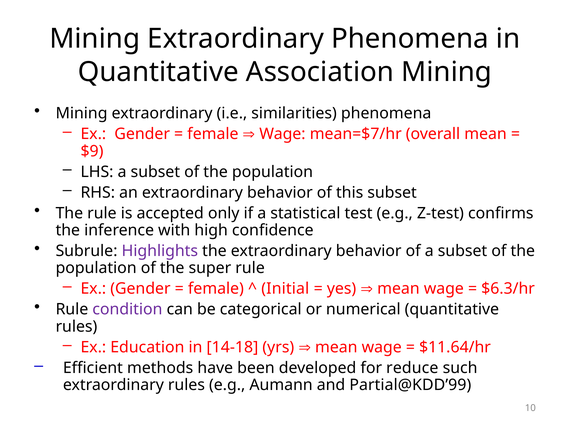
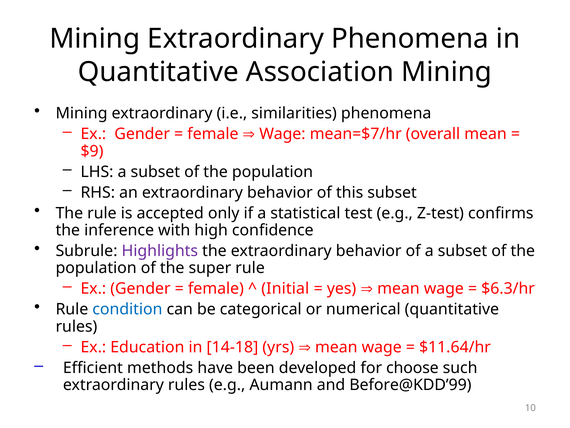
condition colour: purple -> blue (127, 309)
reduce: reduce -> choose (412, 367)
Partial@KDD’99: Partial@KDD’99 -> Before@KDD’99 (410, 385)
